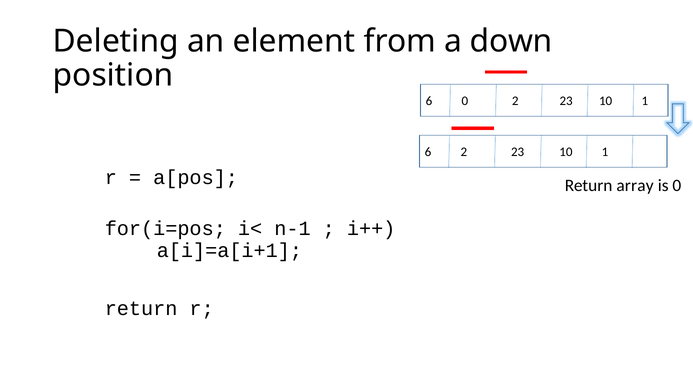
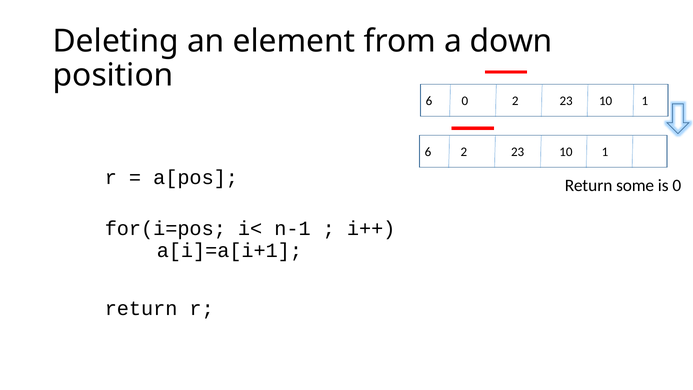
Return array: array -> some (635, 185)
